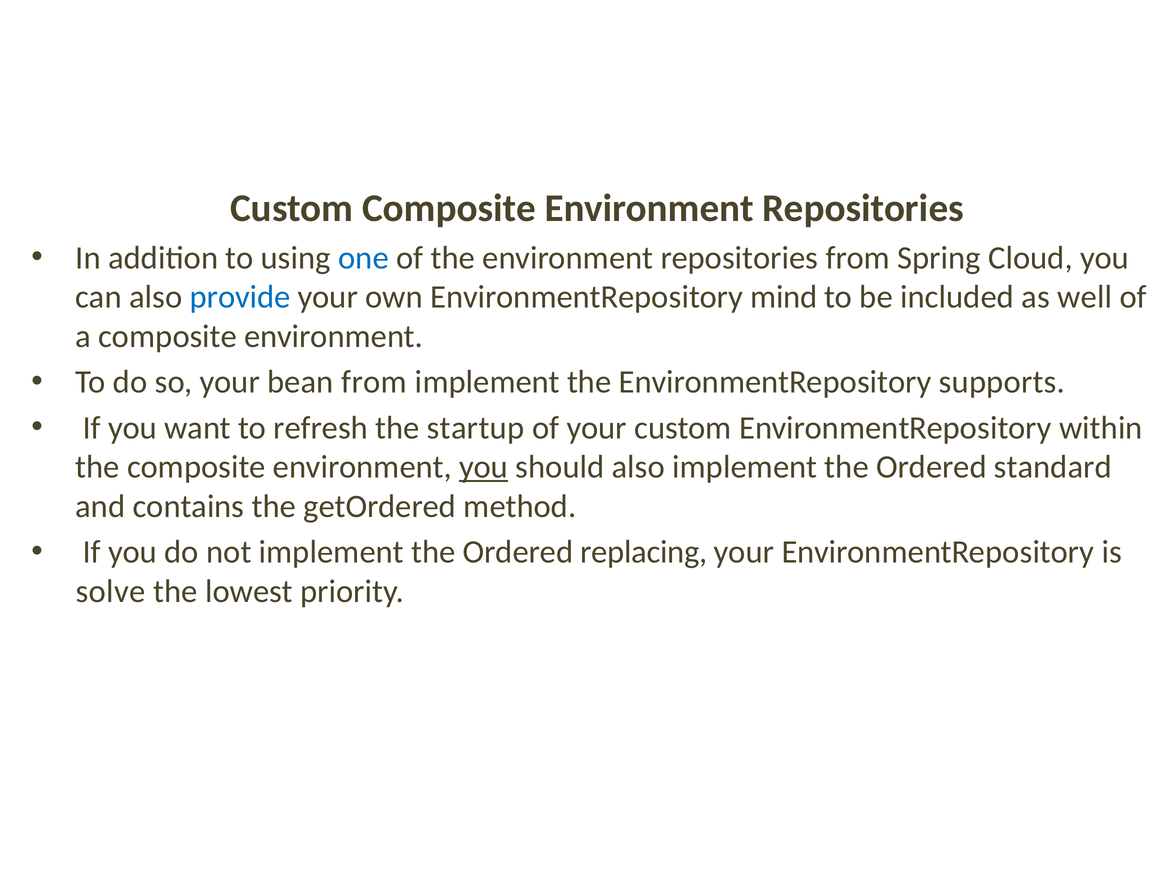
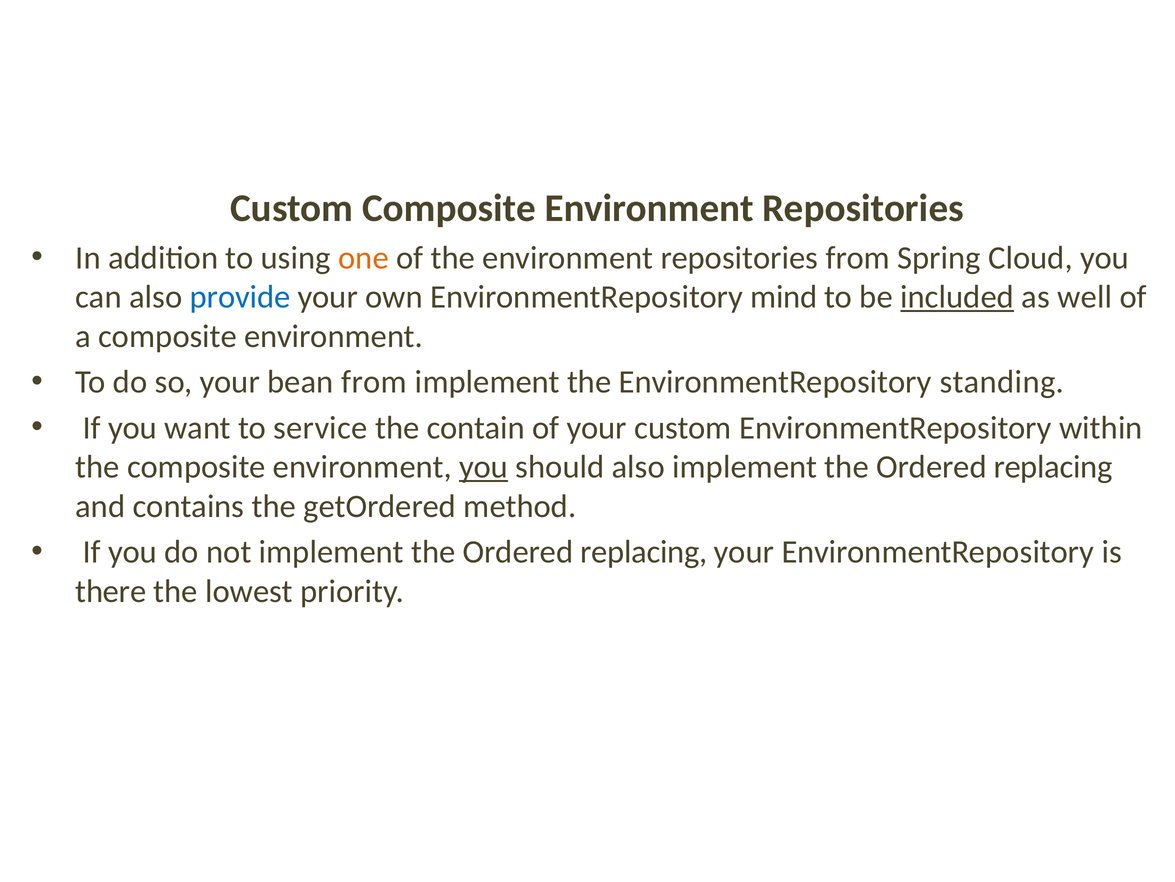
one colour: blue -> orange (363, 258)
included underline: none -> present (957, 297)
supports: supports -> standing (1002, 382)
refresh: refresh -> service (320, 428)
startup: startup -> contain (476, 428)
standard: standard -> replacing (1053, 467)
solve: solve -> there (111, 591)
